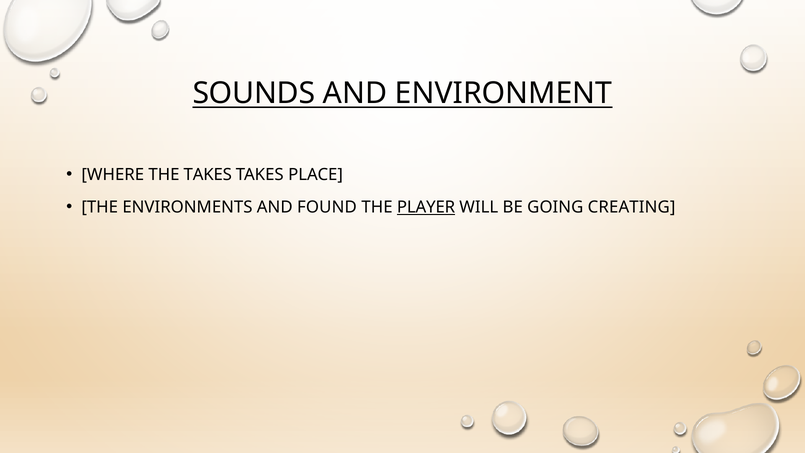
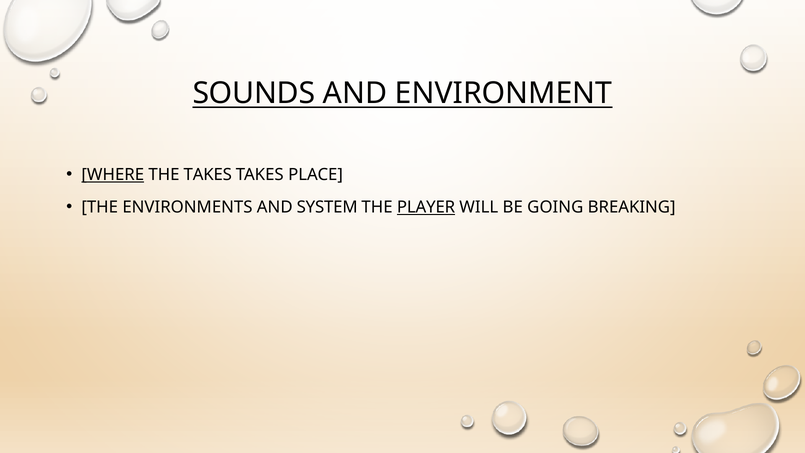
WHERE underline: none -> present (113, 175)
FOUND: FOUND -> SYSTEM (327, 207)
CREATING: CREATING -> BREAKING (632, 207)
